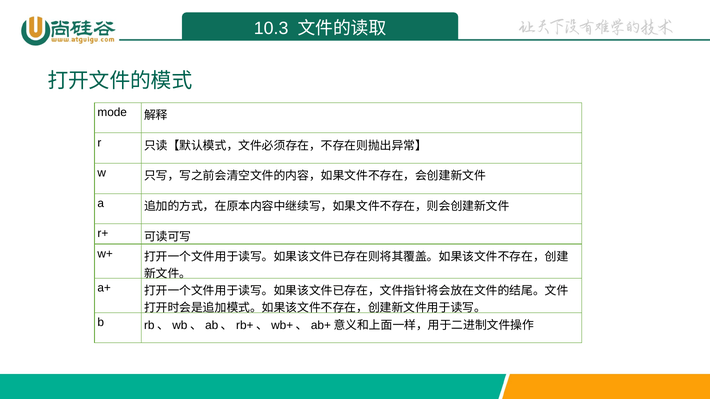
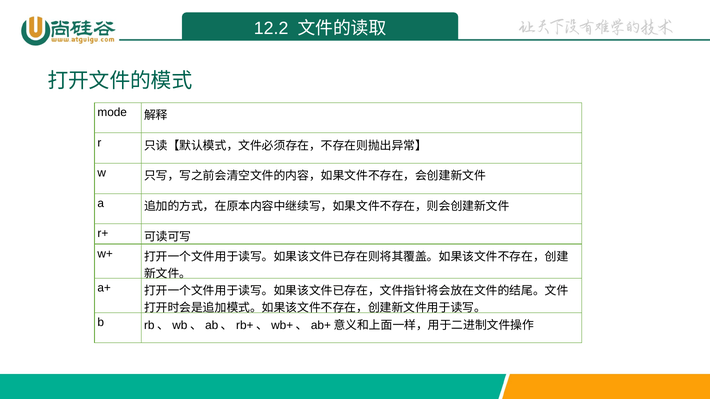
10.3: 10.3 -> 12.2 (271, 28)
